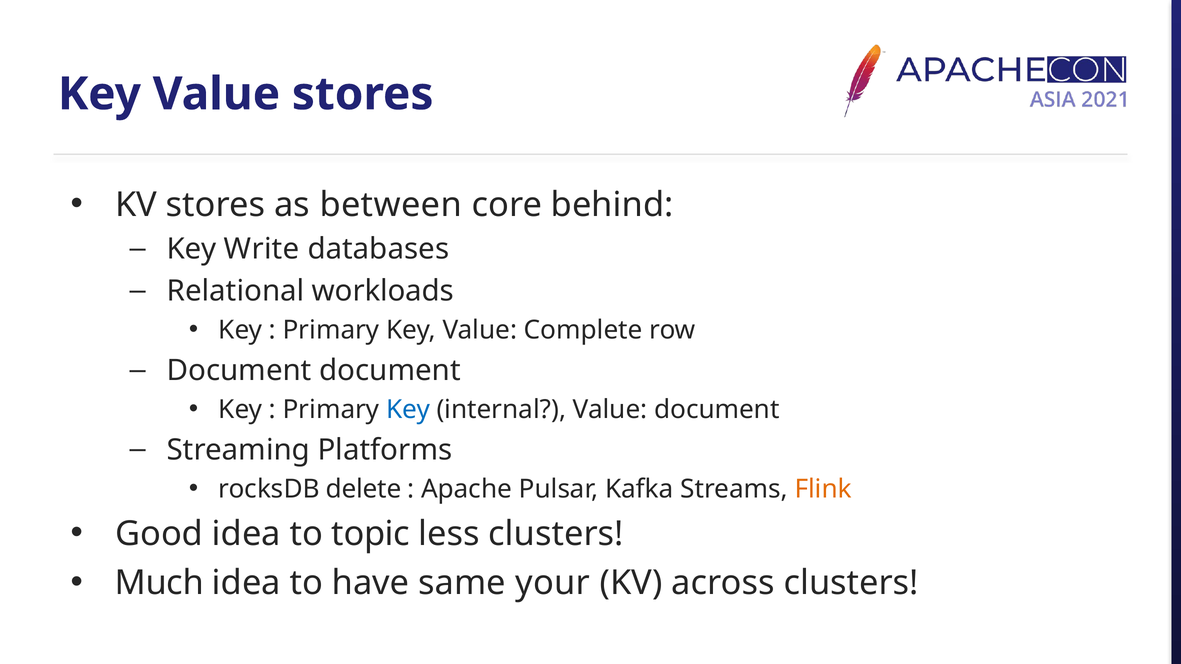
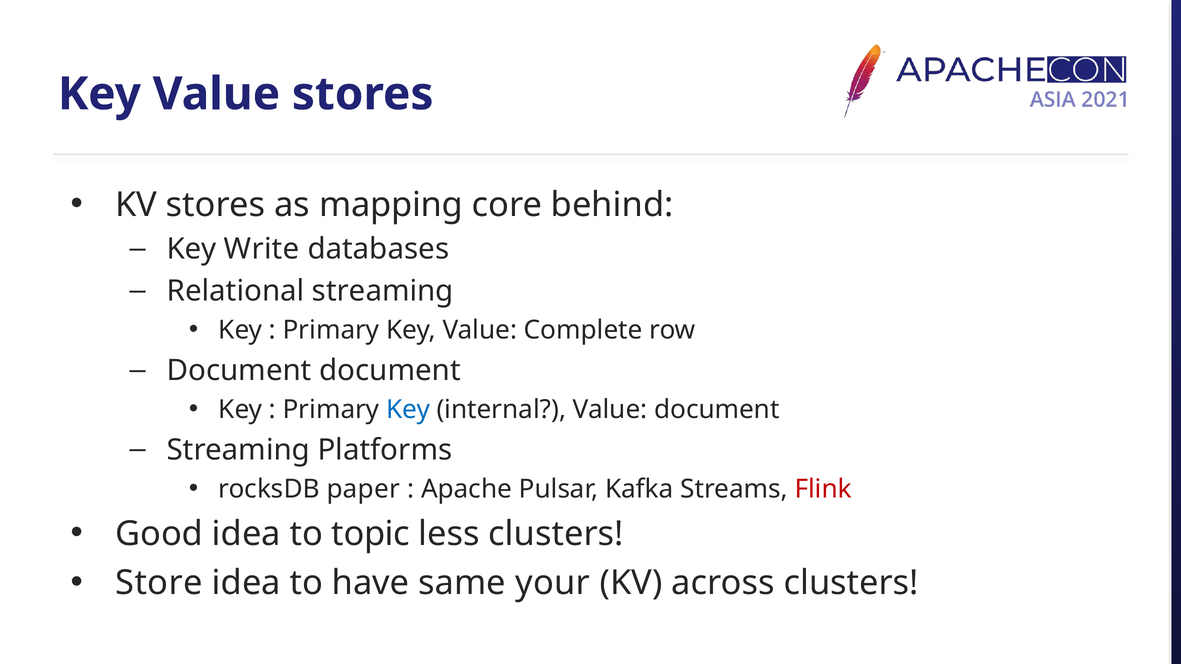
between: between -> mapping (391, 205)
Relational workloads: workloads -> streaming (383, 291)
delete: delete -> paper (363, 489)
Flink colour: orange -> red (823, 489)
Much: Much -> Store (159, 583)
